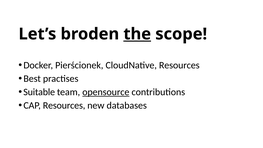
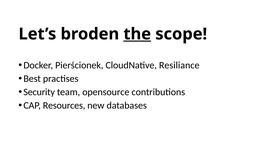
CloudNative Resources: Resources -> Resiliance (179, 65)
Suitable: Suitable -> Security (39, 92)
opensource underline: present -> none (106, 92)
